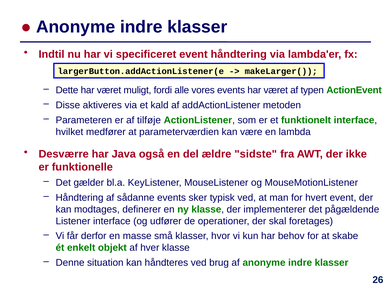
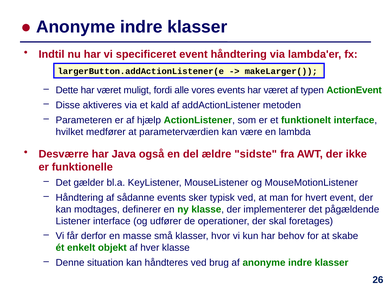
tilføje: tilføje -> hjælp (149, 120)
